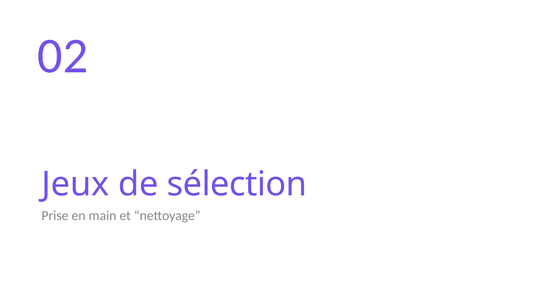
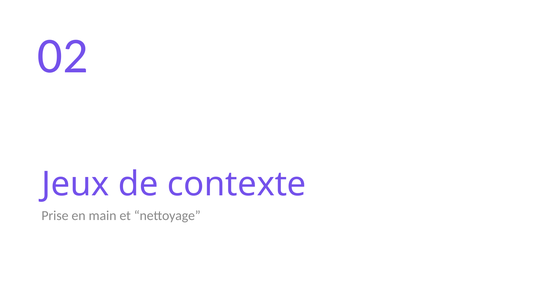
sélection: sélection -> contexte (237, 184)
